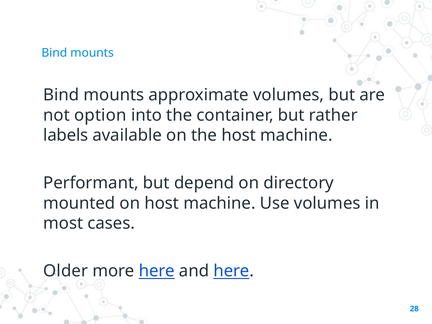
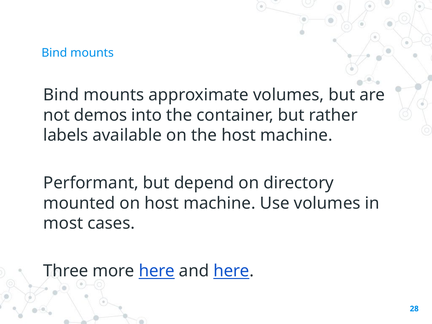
option: option -> demos (101, 115)
Older: Older -> Three (66, 271)
